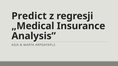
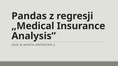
Predict: Predict -> Pandas (29, 16)
